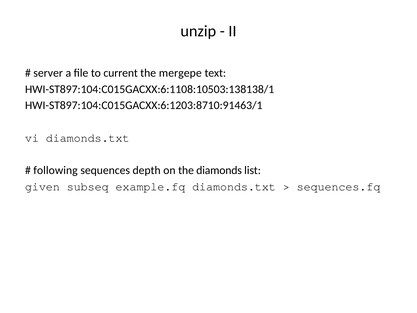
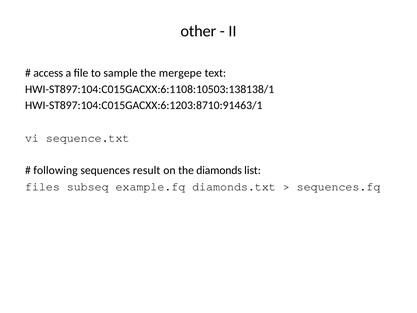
unzip: unzip -> other (198, 31)
server: server -> access (48, 73)
current: current -> sample (121, 73)
vi diamonds.txt: diamonds.txt -> sequence.txt (88, 138)
depth: depth -> result (147, 170)
given: given -> files (42, 187)
